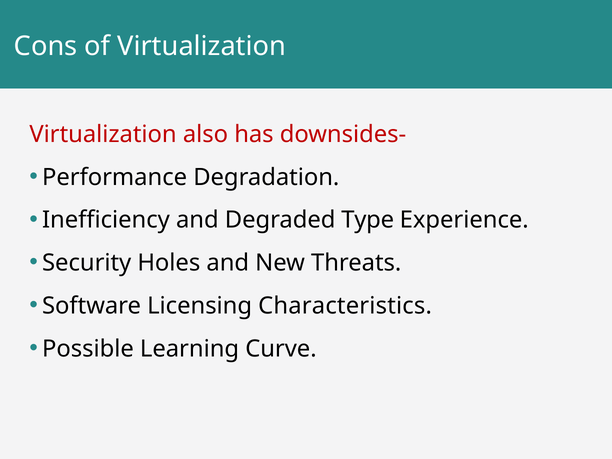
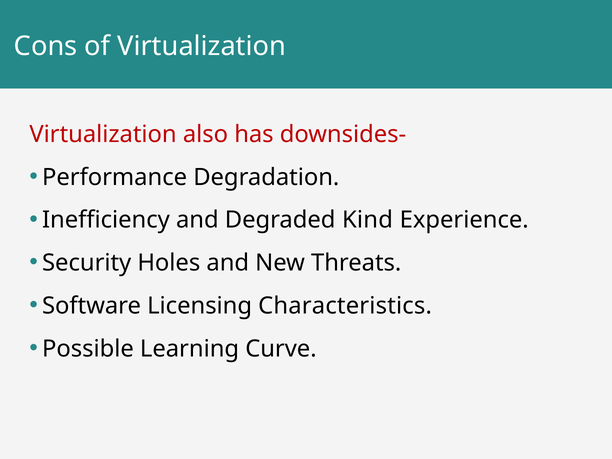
Type: Type -> Kind (367, 220)
